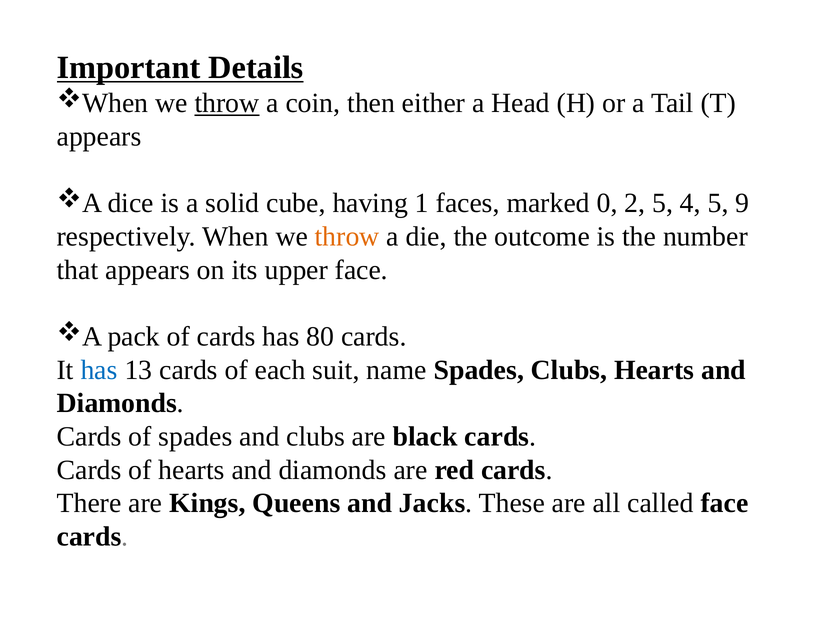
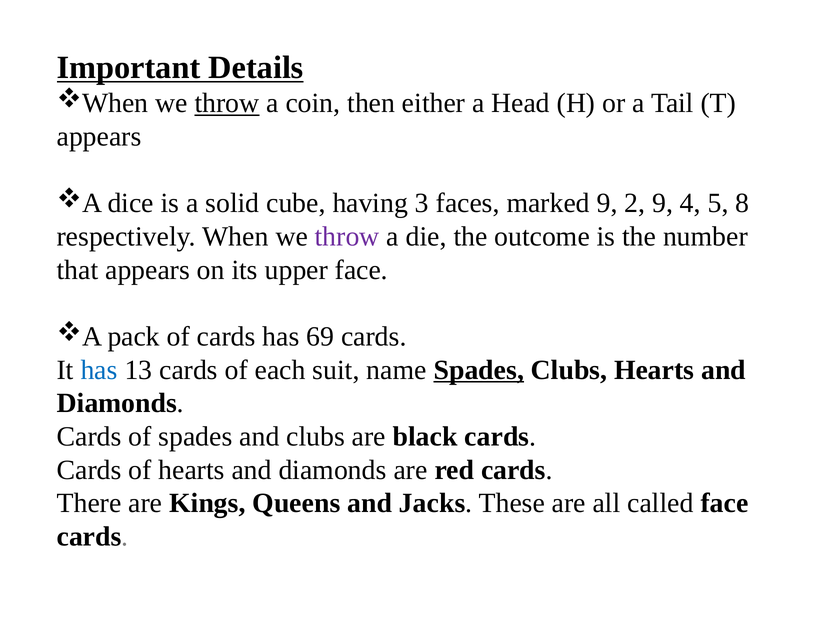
1: 1 -> 3 (422, 203)
marked 0: 0 -> 9 (607, 203)
2 5: 5 -> 9 (663, 203)
9: 9 -> 8 (742, 203)
throw colour: orange -> purple (347, 237)
80: 80 -> 69 (320, 336)
Spades underline: none -> present (479, 370)
